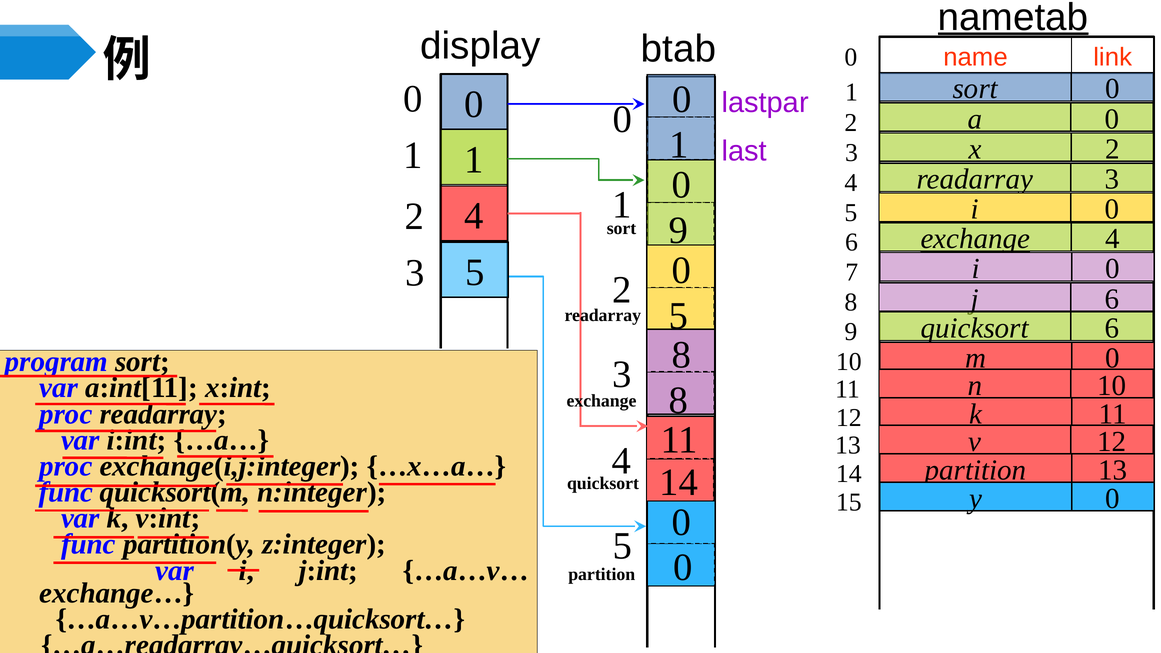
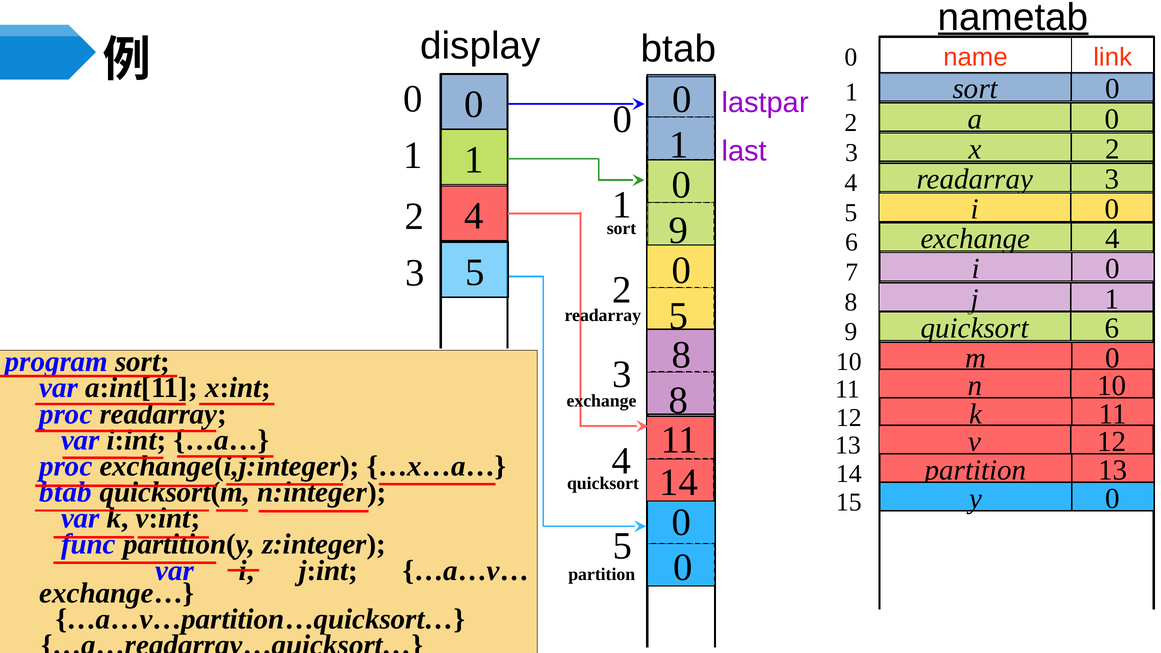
exchange underline: present -> none (975, 239)
8 6: 6 -> 1 (1112, 299)
func: func -> btab (66, 492)
